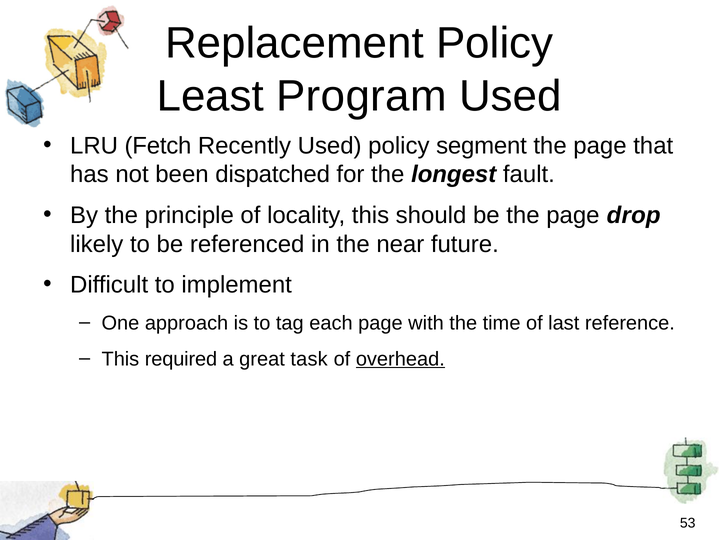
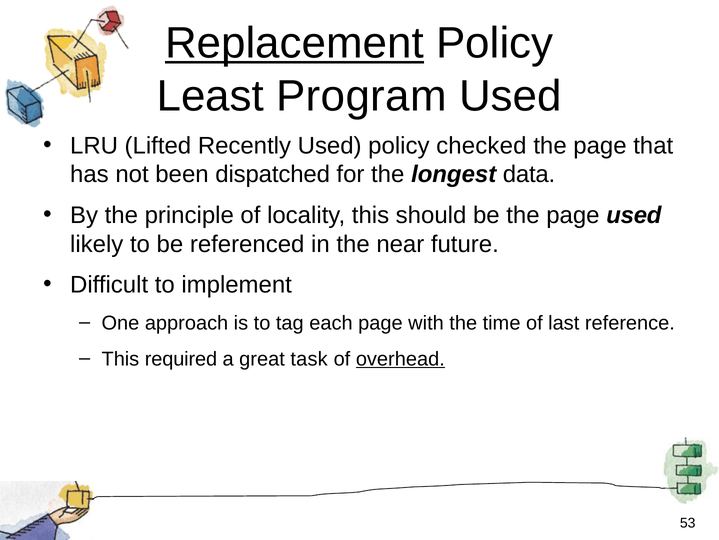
Replacement underline: none -> present (295, 43)
Fetch: Fetch -> Lifted (158, 145)
segment: segment -> checked (481, 145)
fault: fault -> data (529, 174)
page drop: drop -> used (634, 215)
